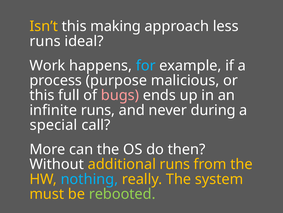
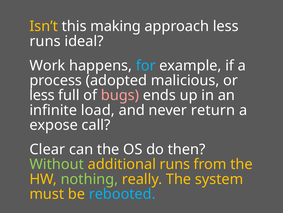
purpose: purpose -> adopted (116, 80)
this: this -> less (42, 95)
infinite runs: runs -> load (98, 110)
during: during -> return (213, 110)
special: special -> expose (54, 125)
More: More -> Clear (47, 149)
Without colour: white -> light green (57, 164)
nothing colour: light blue -> light green (89, 179)
rebooted colour: light green -> light blue (122, 193)
